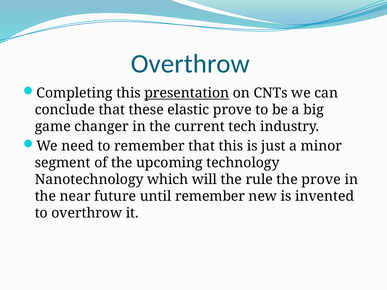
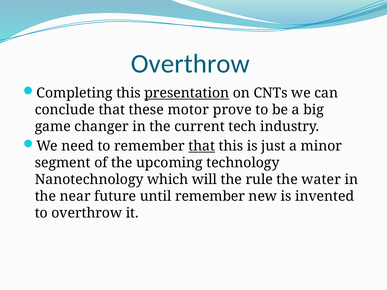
elastic: elastic -> motor (188, 110)
that underline: none -> present (202, 146)
the prove: prove -> water (321, 180)
